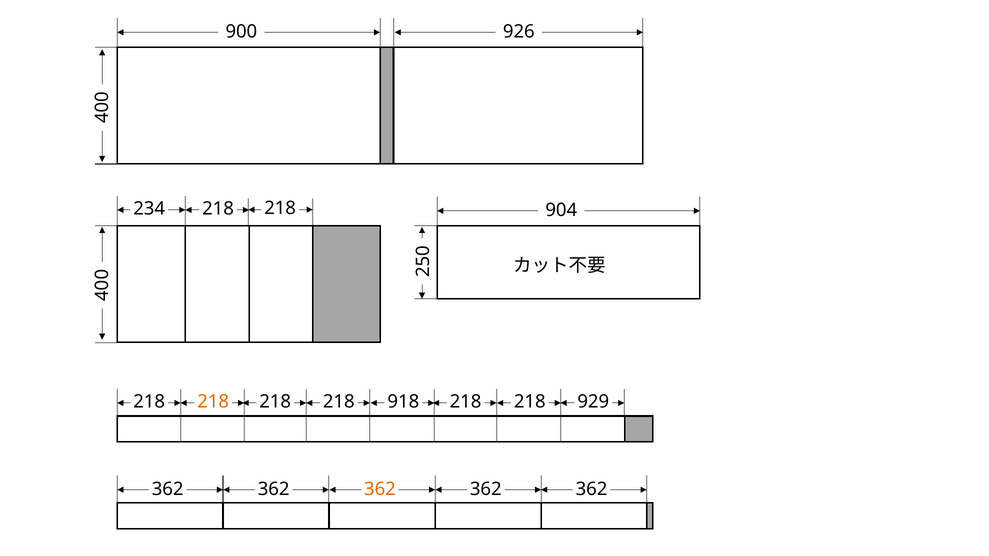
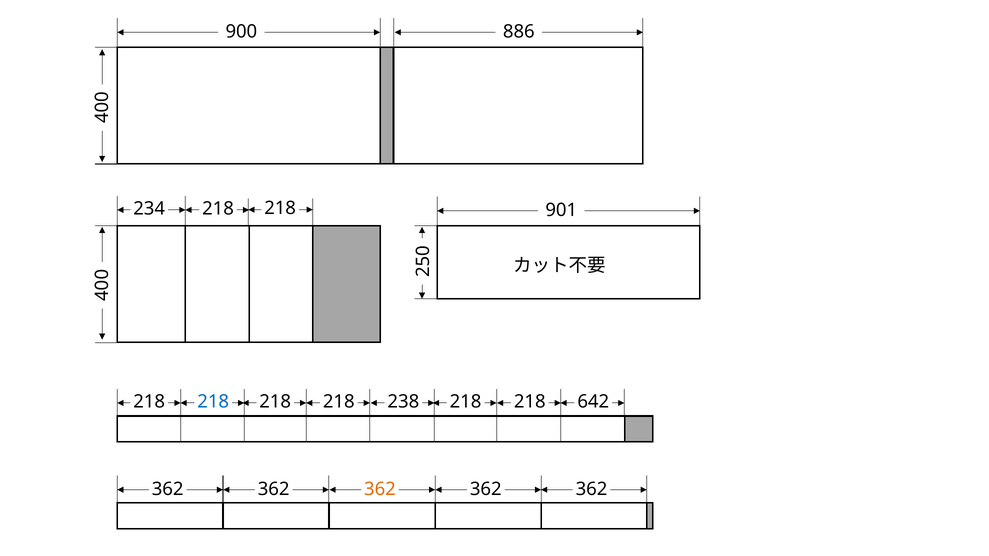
926: 926 -> 886 (519, 32)
904: 904 -> 901 (561, 210)
218 colour: orange -> blue (213, 402)
918: 918 -> 238 (403, 402)
929: 929 -> 642 (593, 402)
